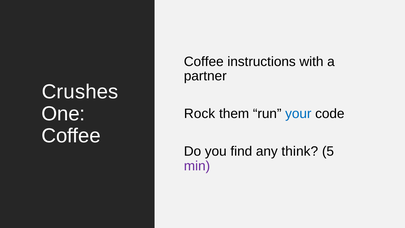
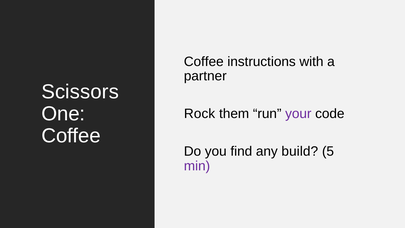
Crushes: Crushes -> Scissors (80, 92)
your colour: blue -> purple (298, 114)
think: think -> build (300, 151)
